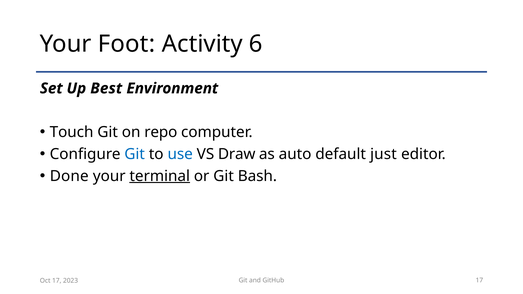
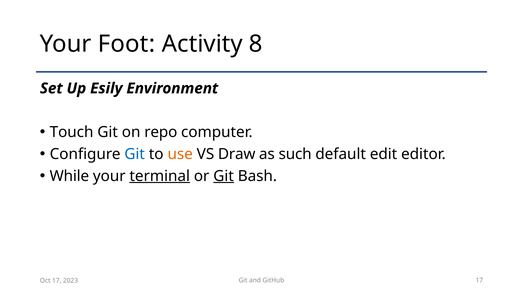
6: 6 -> 8 (256, 44)
Best: Best -> Esily (106, 88)
use colour: blue -> orange (180, 154)
auto: auto -> such (295, 154)
just: just -> edit (384, 154)
Done: Done -> While (69, 176)
Git underline: none -> present (224, 176)
